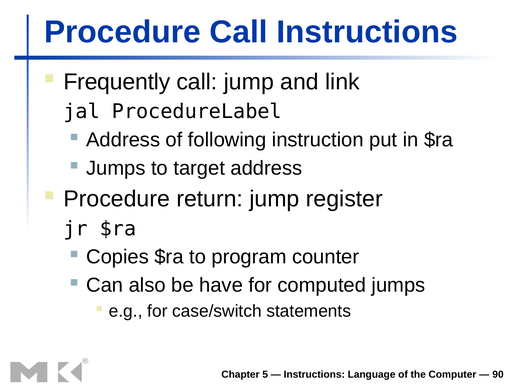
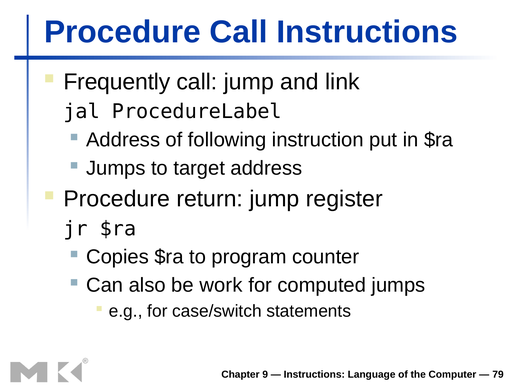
have: have -> work (221, 285)
5: 5 -> 9 (265, 375)
90: 90 -> 79 (498, 375)
